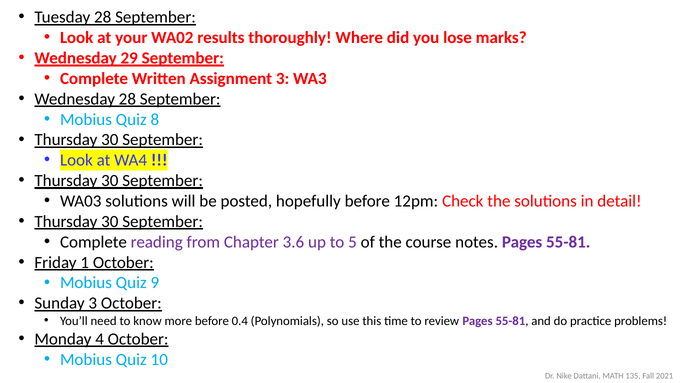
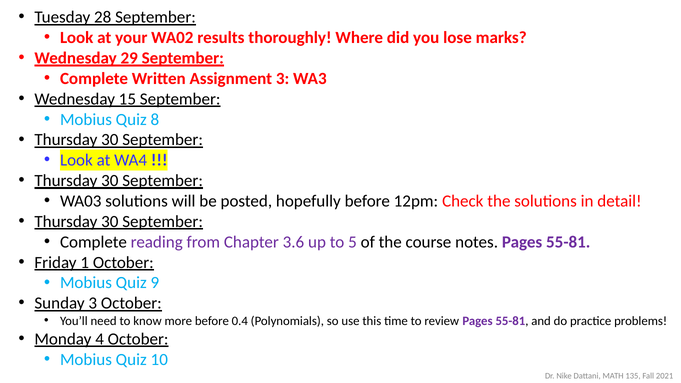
Wednesday 28: 28 -> 15 (127, 99)
